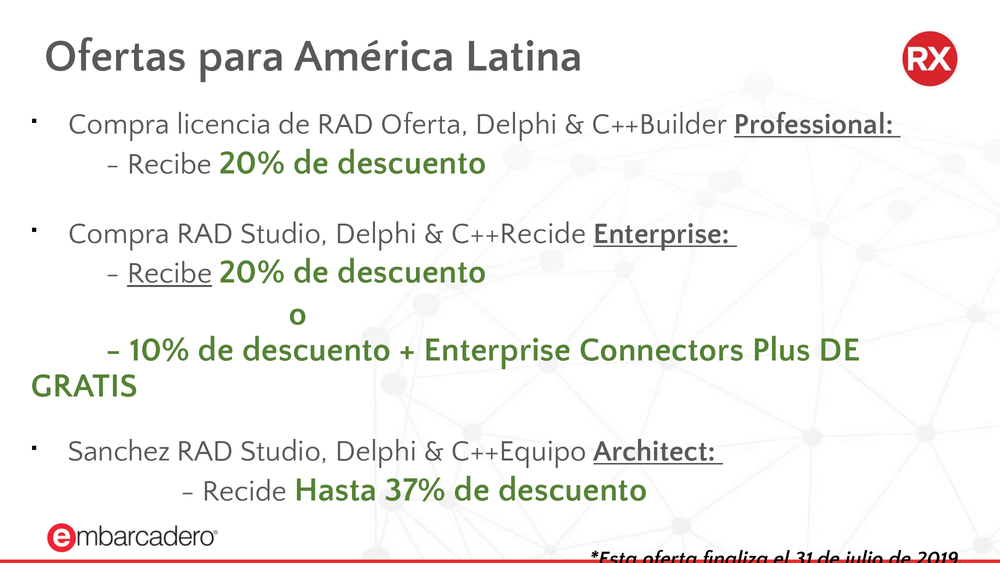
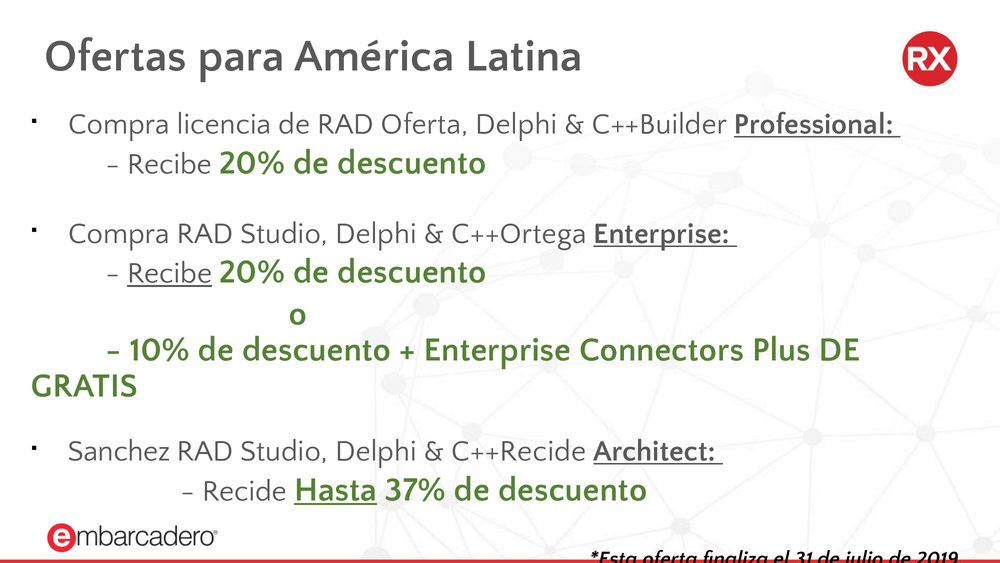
C++Recide: C++Recide -> C++Ortega (519, 233)
C++Equipo: C++Equipo -> C++Recide (519, 451)
Hasta underline: none -> present (336, 489)
